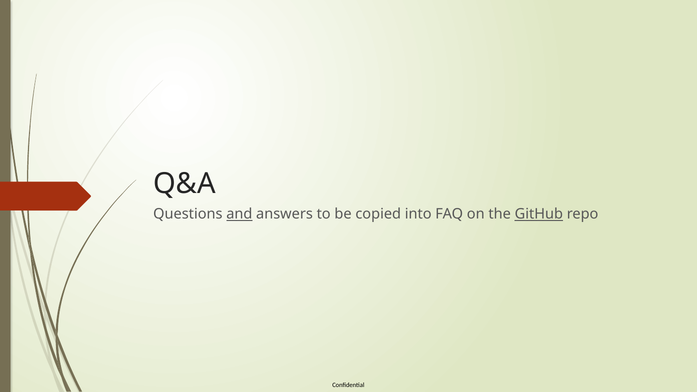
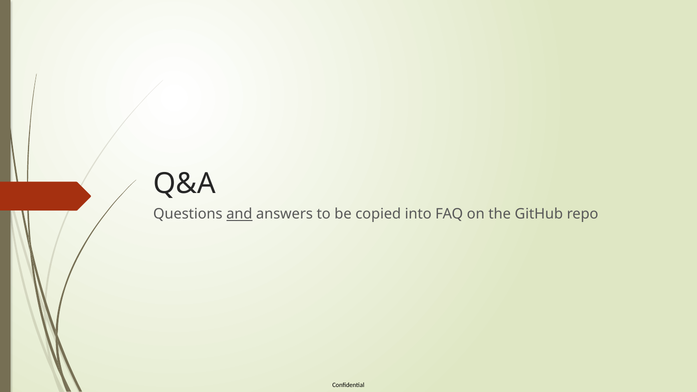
GitHub underline: present -> none (539, 214)
